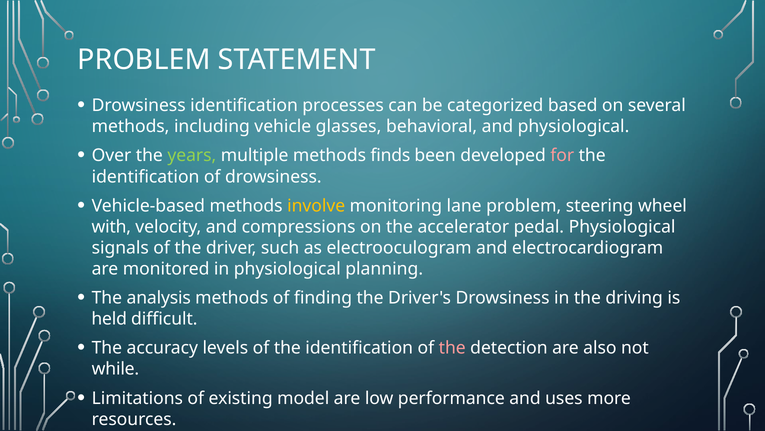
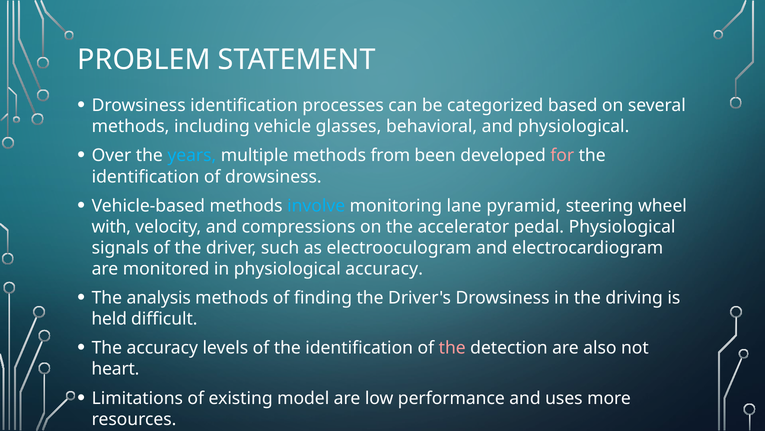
years colour: light green -> light blue (192, 155)
finds: finds -> from (390, 155)
involve colour: yellow -> light blue (316, 205)
lane problem: problem -> pyramid (524, 205)
physiological planning: planning -> accuracy (384, 269)
while: while -> heart (115, 369)
